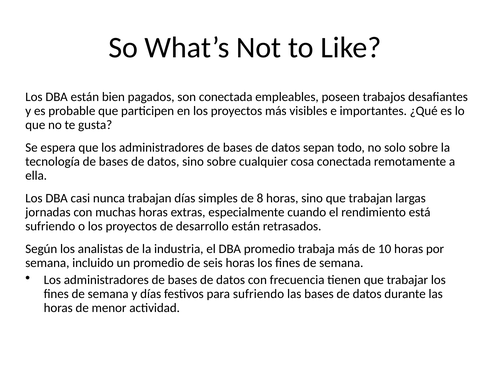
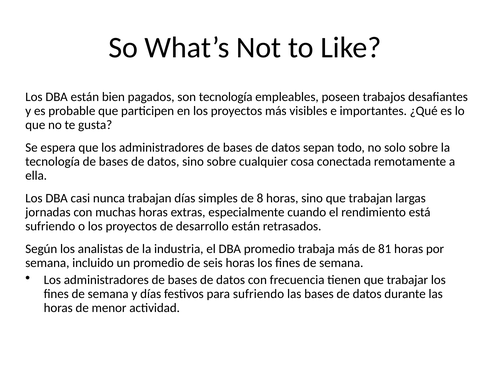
son conectada: conectada -> tecnología (226, 97)
10: 10 -> 81 (385, 249)
